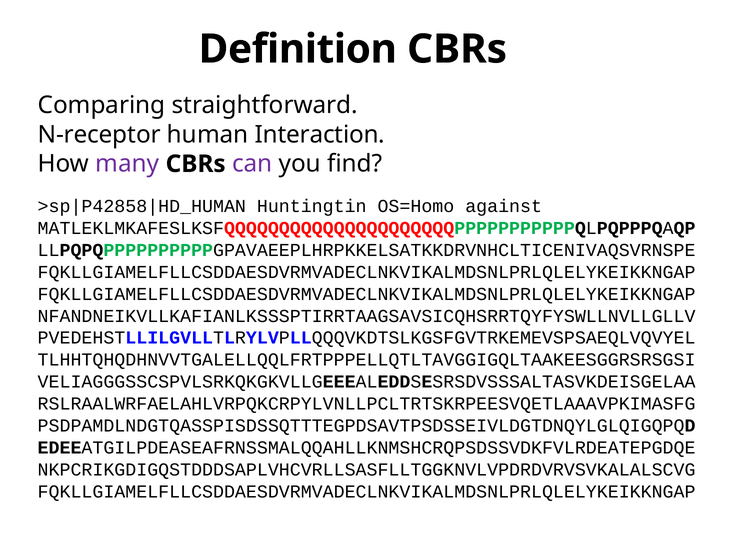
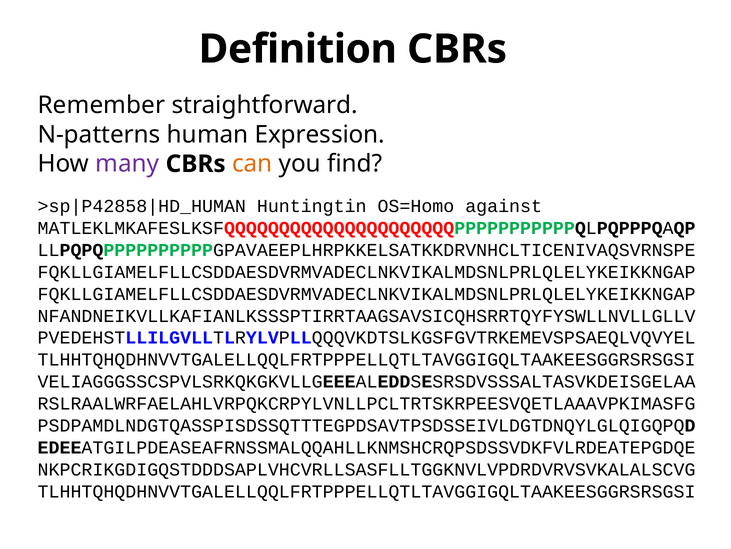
Comparing: Comparing -> Remember (101, 105)
N-receptor: N-receptor -> N-patterns (99, 134)
Interaction: Interaction -> Expression (320, 134)
can colour: purple -> orange (252, 164)
FQKLLGIAMELFLLCSDDAESDVRMVADECLNKVIKALMDSNLPRLQLELYKEIKKNGAP: FQKLLGIAMELFLLCSDDAESDVRMVADECLNKVIKALMDSNLPRLQLELYKEIKKNGAP -> TLHHTQHQDHNVVTGALELLQQLFRTPPPELLQTLTAVGGIGQLTAAKEESGGRSRSGSI (367, 491)
